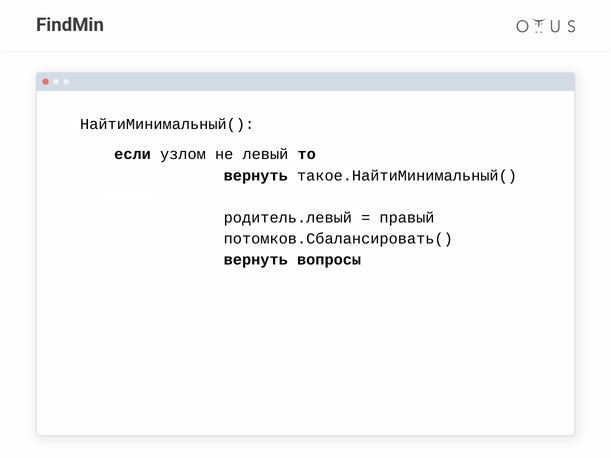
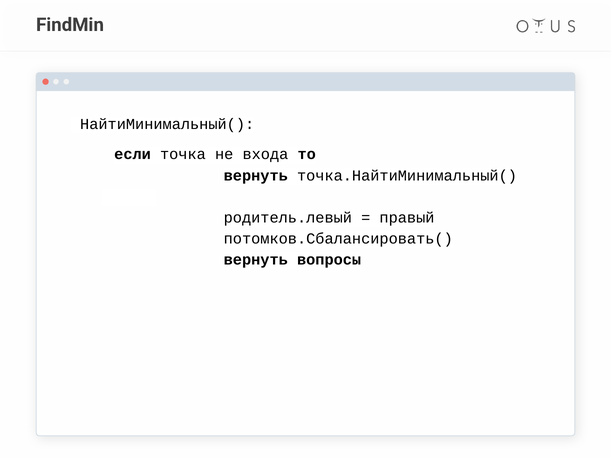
узлом: узлом -> точка (183, 154)
левый: левый -> входа (265, 154)
такое.НайтиМинимальный(: такое.НайтиМинимальный( -> точка.НайтиМинимальный( (407, 176)
